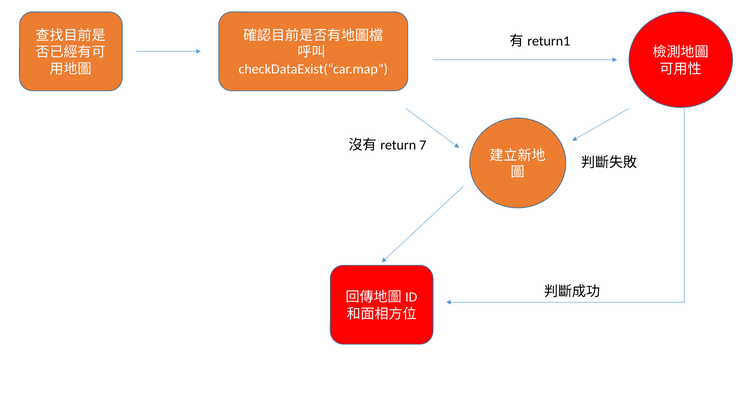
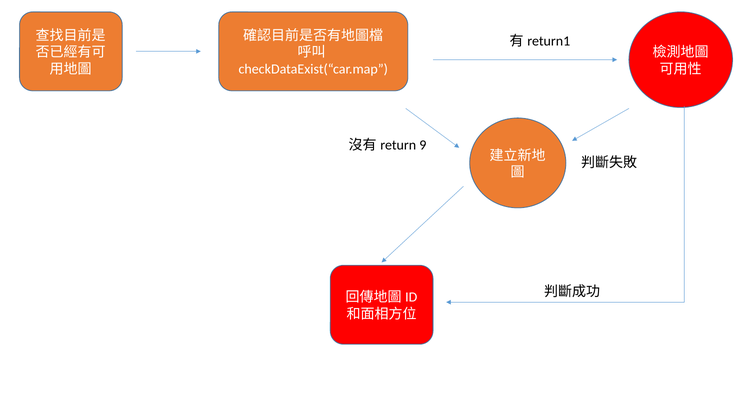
7: 7 -> 9 (423, 145)
